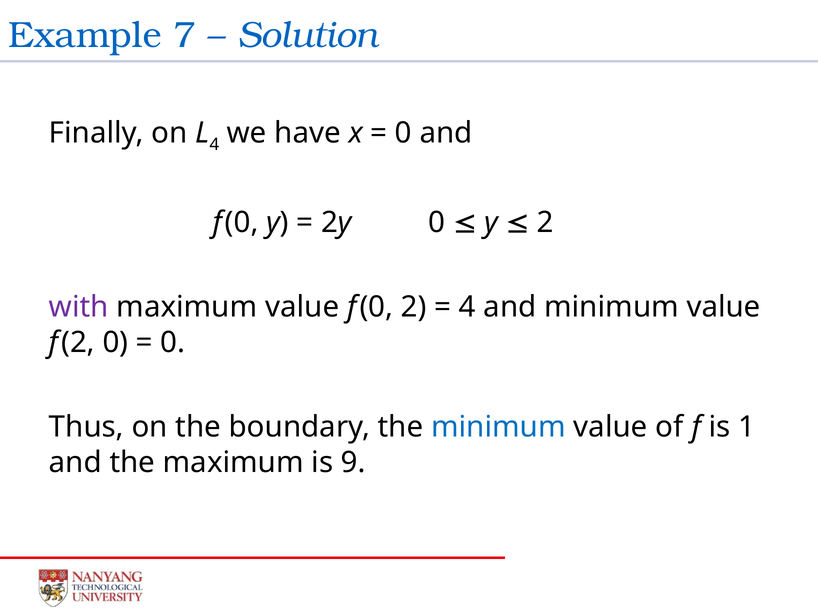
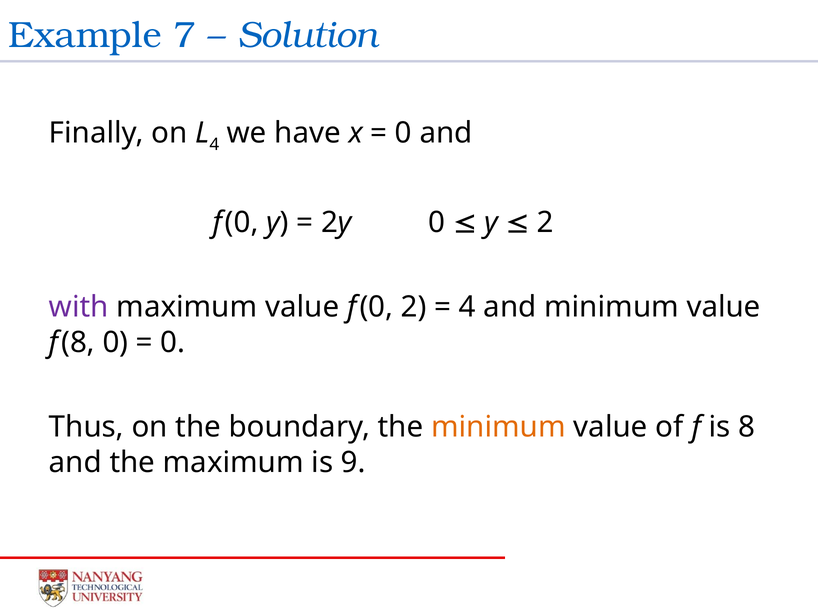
f 2: 2 -> 8 (78, 342)
minimum colour: blue -> orange (498, 427)
is 1: 1 -> 8 (746, 427)
